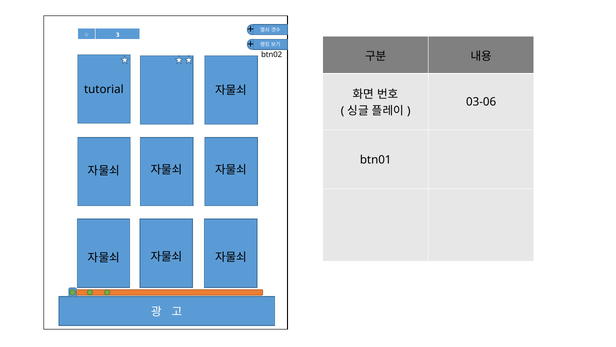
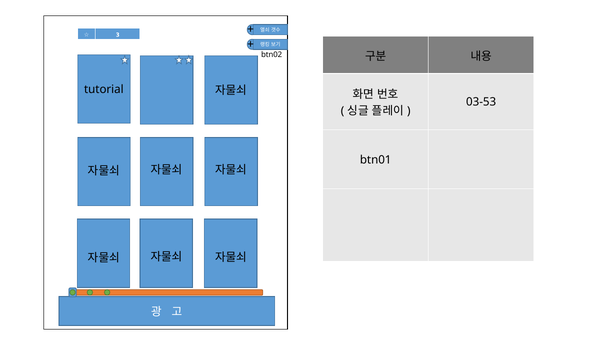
03-06: 03-06 -> 03-53 (481, 102)
